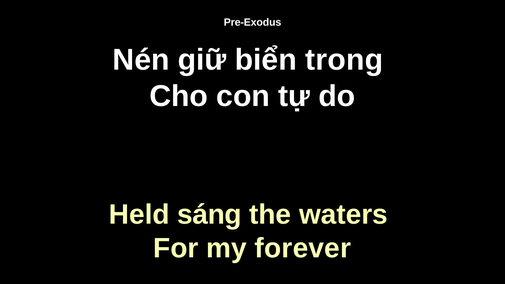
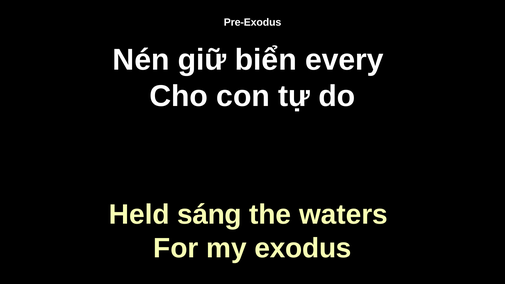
trong: trong -> every (344, 60)
forever: forever -> exodus (303, 248)
